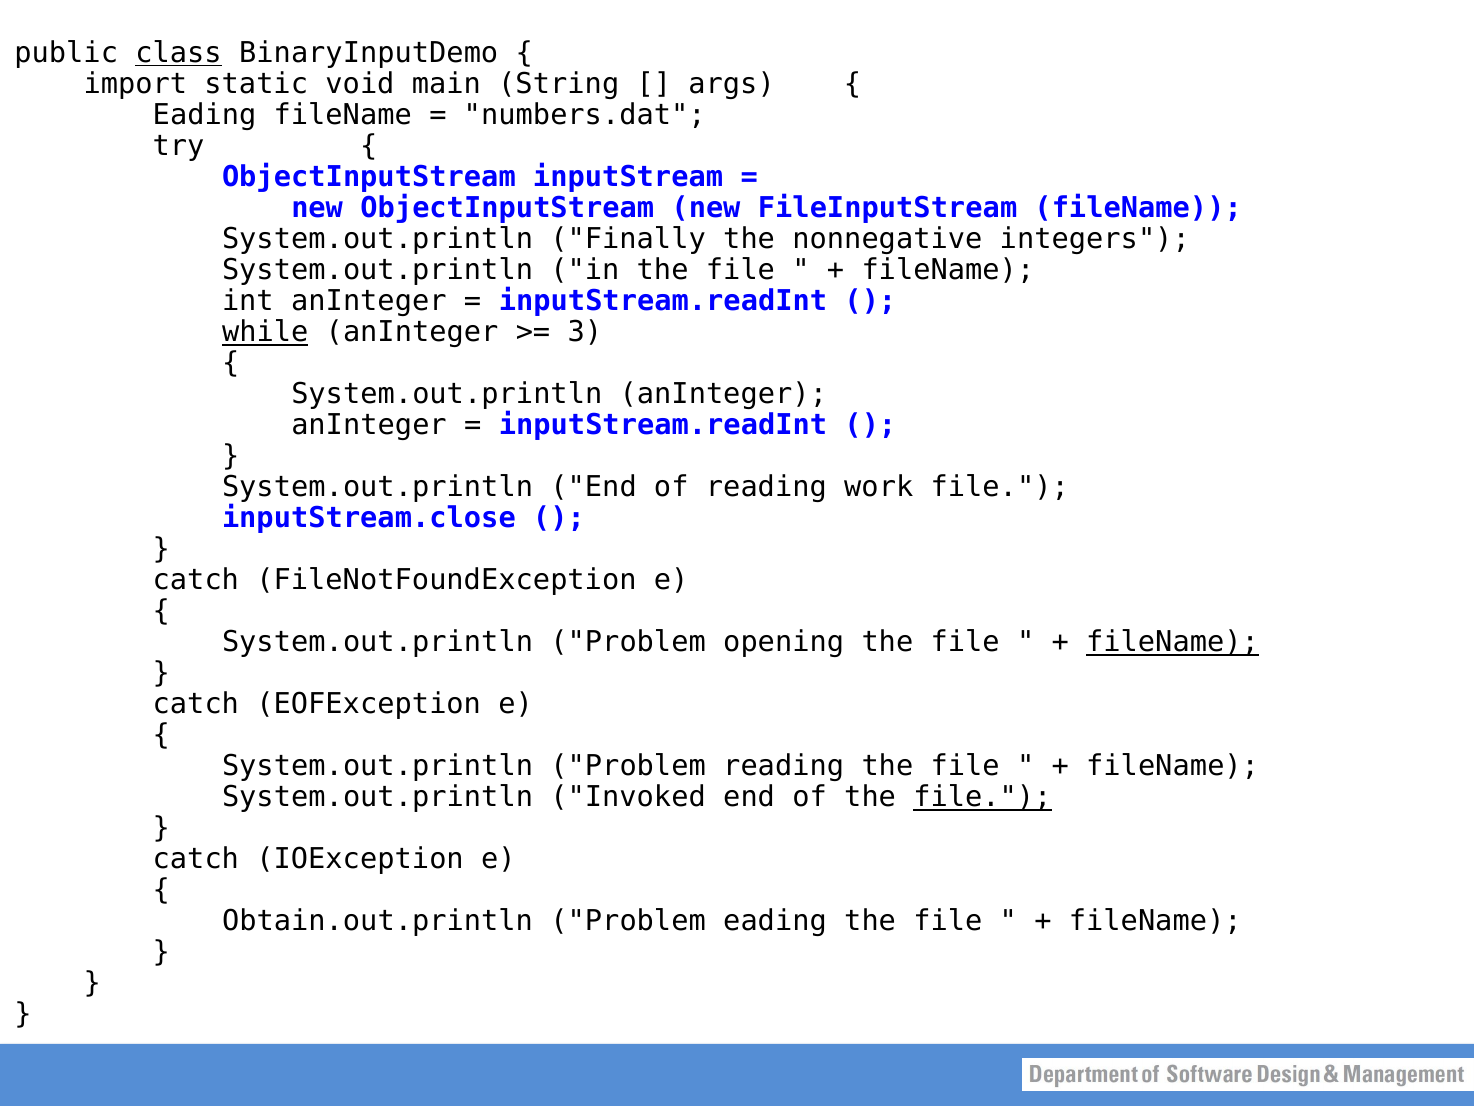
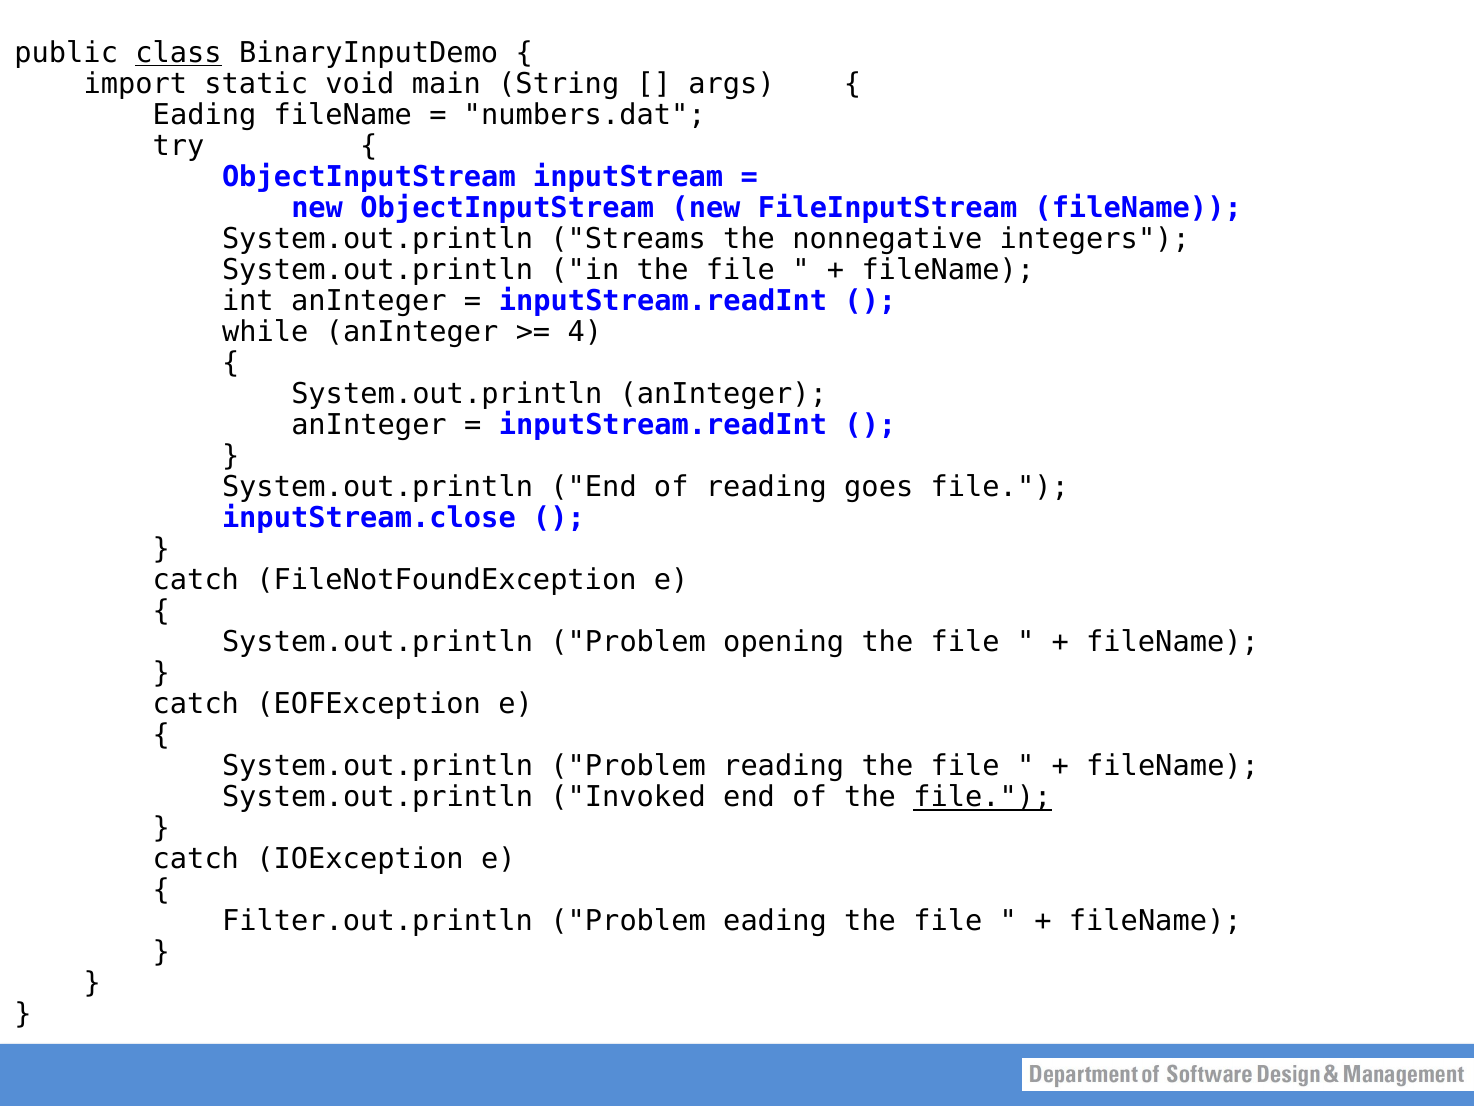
Finally: Finally -> Streams (628, 239)
while underline: present -> none (265, 332)
3: 3 -> 4 (585, 332)
work: work -> goes (879, 487)
fileName underline: present -> none (1172, 642)
Obtain.out.println: Obtain.out.println -> Filter.out.println (378, 921)
